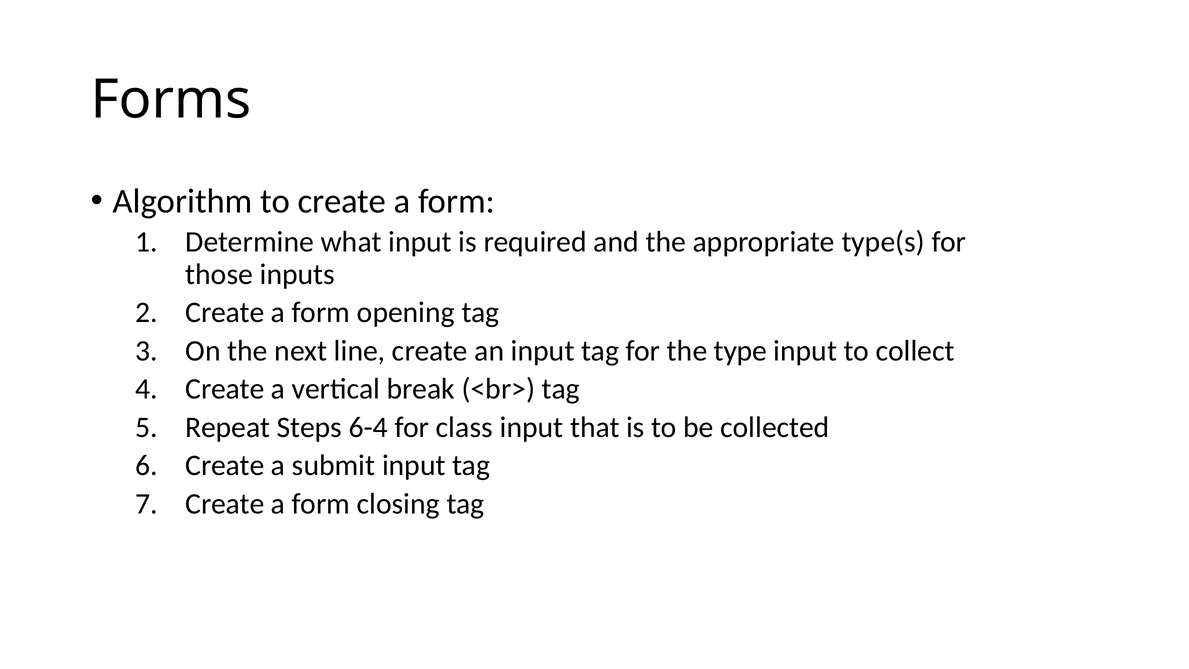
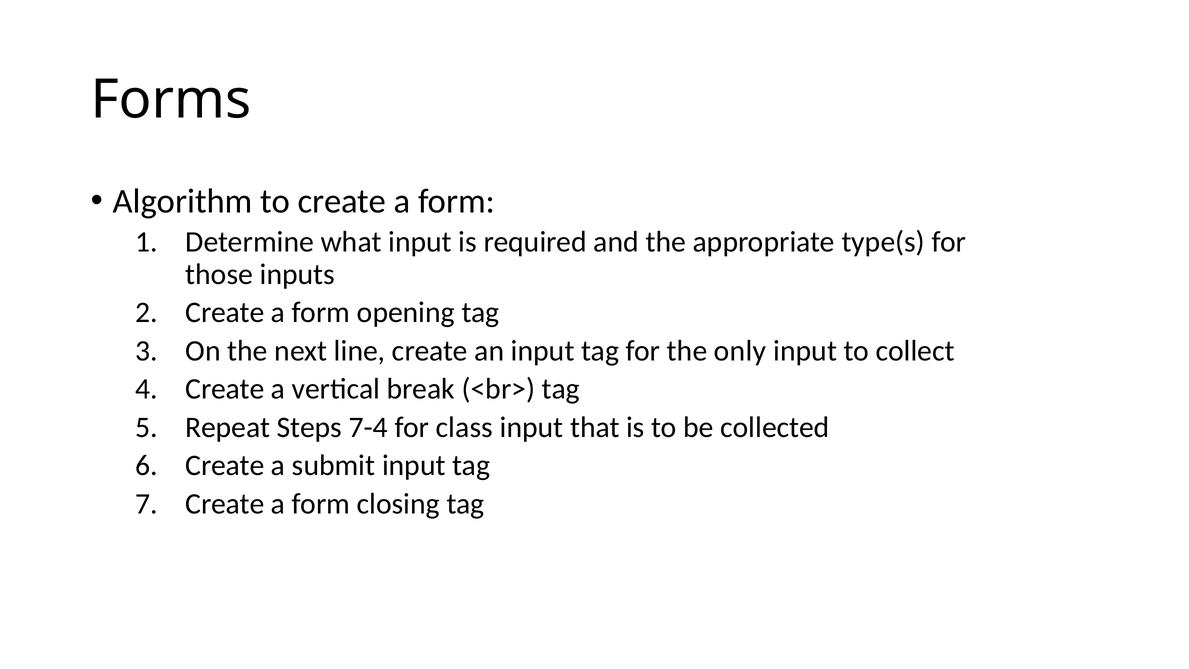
type: type -> only (740, 351)
6-4: 6-4 -> 7-4 (368, 427)
